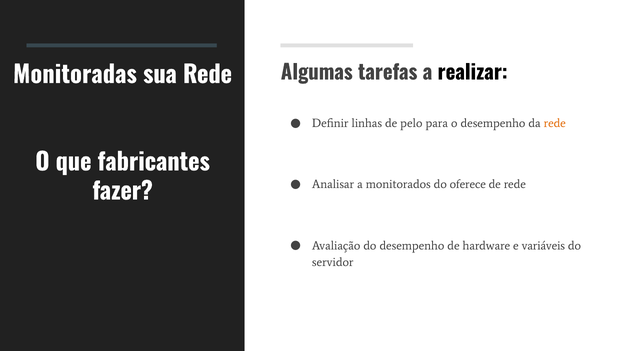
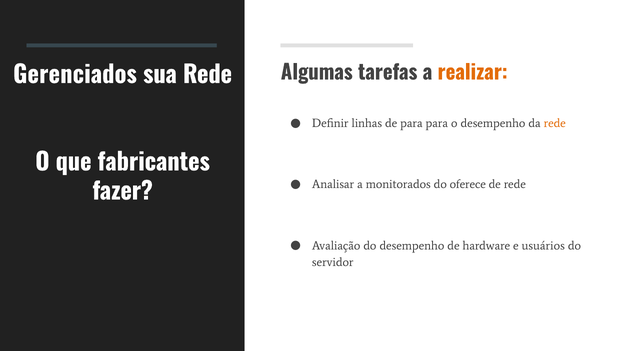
realizar colour: black -> orange (473, 73)
Monitoradas: Monitoradas -> Gerenciados (75, 75)
de pelo: pelo -> para (411, 123)
variáveis: variáveis -> usuários (543, 246)
